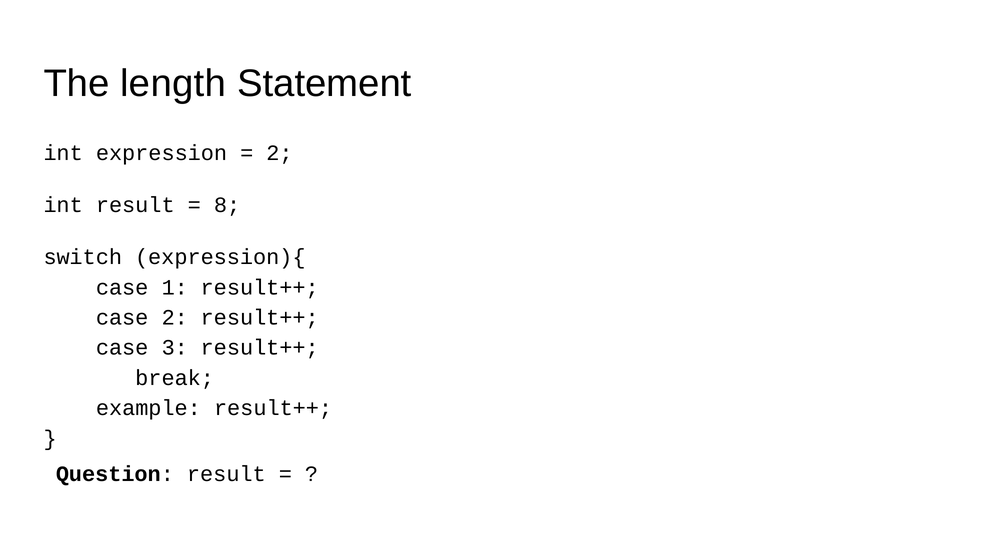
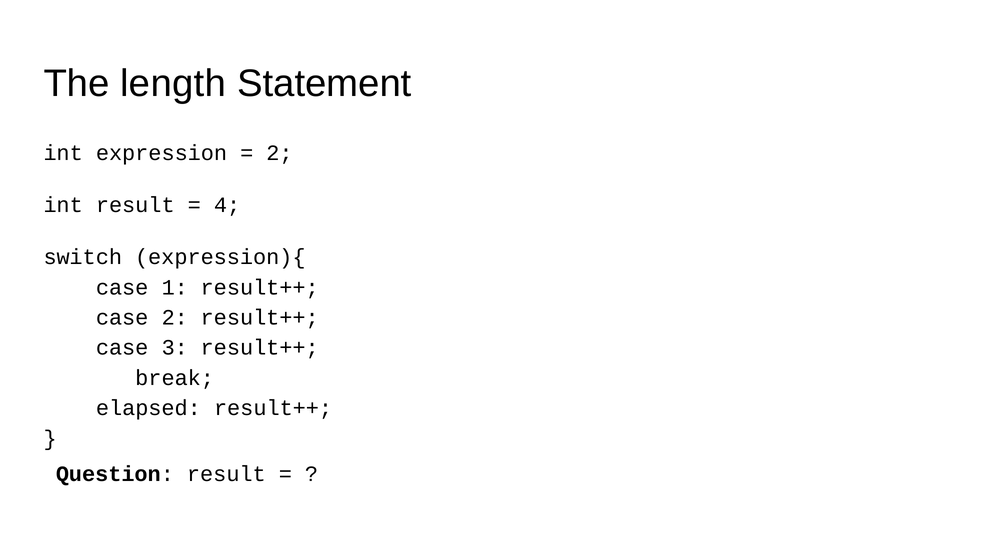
8: 8 -> 4 (227, 205)
example: example -> elapsed (148, 408)
